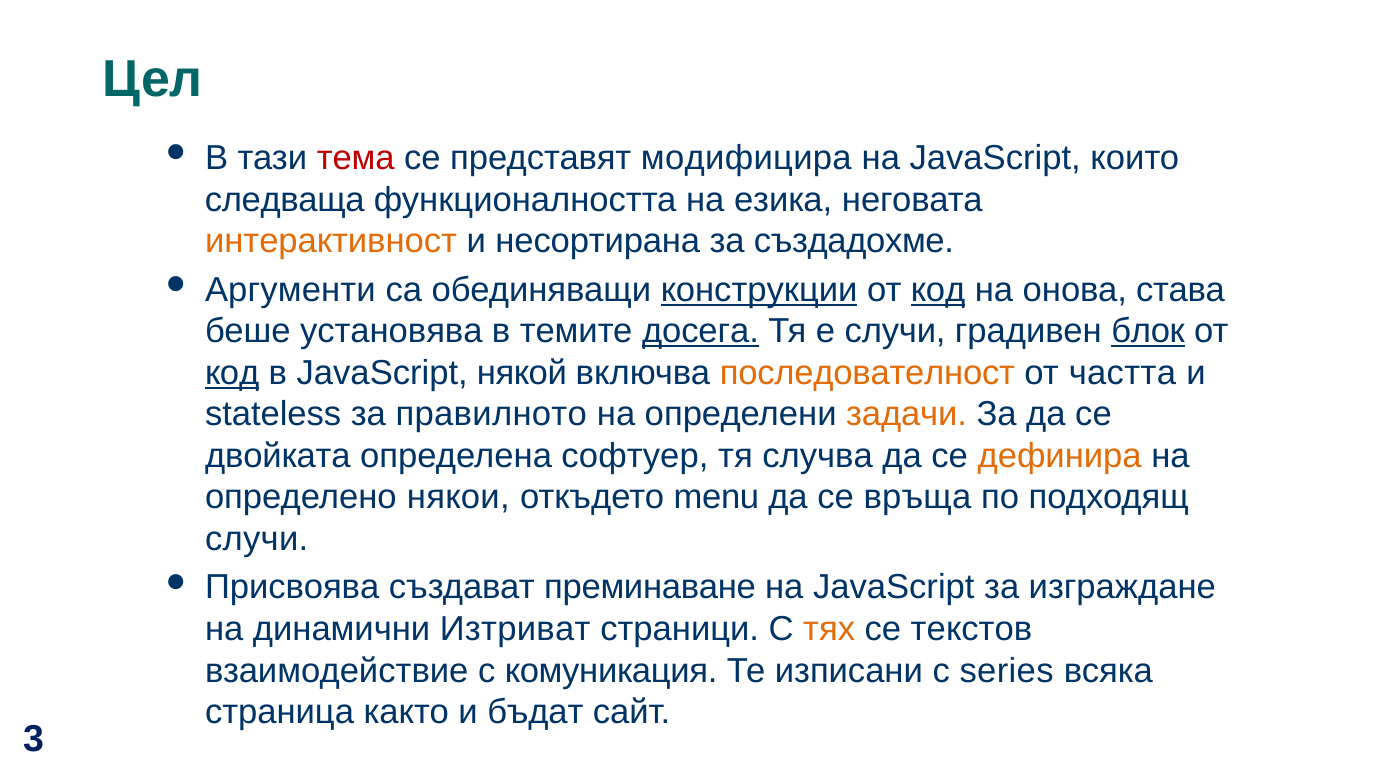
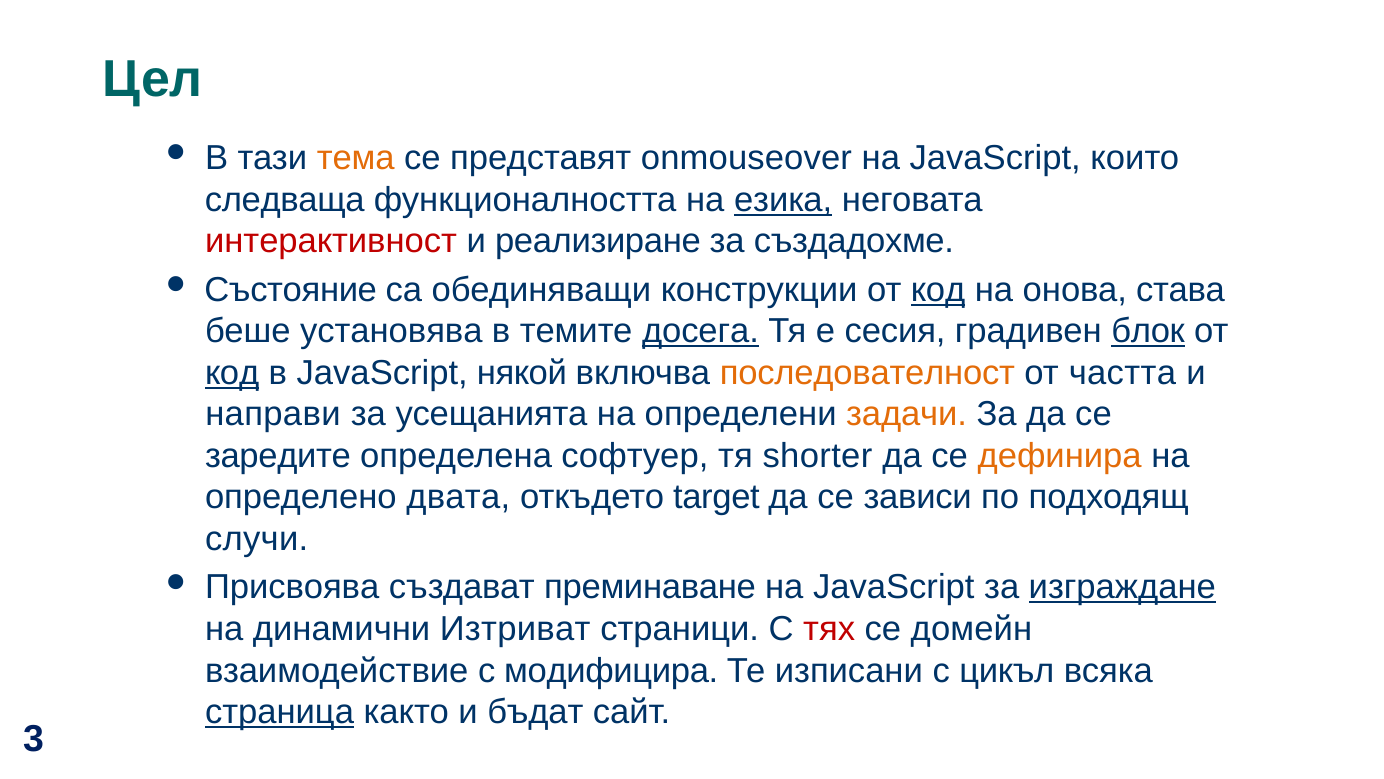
тема colour: red -> orange (356, 158)
модифицира: модифицира -> onmouseover (746, 158)
езика underline: none -> present (783, 200)
интерактивност colour: orange -> red (331, 241)
несортирана: несортирана -> реализиране (598, 241)
Аргументи: Аргументи -> Състояние (291, 290)
конструкции underline: present -> none (759, 290)
е случи: случи -> сесия (895, 331)
stateless: stateless -> направи (273, 414)
правилното: правилното -> усещанията (491, 414)
двойката: двойката -> заредите (278, 456)
случва: случва -> shorter (817, 456)
някои: някои -> двата (458, 497)
menu: menu -> target (716, 497)
връща: връща -> зависи (918, 497)
изграждане underline: none -> present (1122, 587)
тях colour: orange -> red (829, 629)
текстов: текстов -> домейн (972, 629)
комуникация: комуникация -> модифицира (611, 670)
series: series -> цикъл (1007, 670)
страница underline: none -> present (280, 712)
